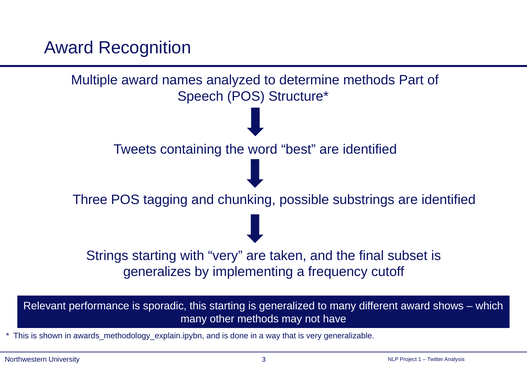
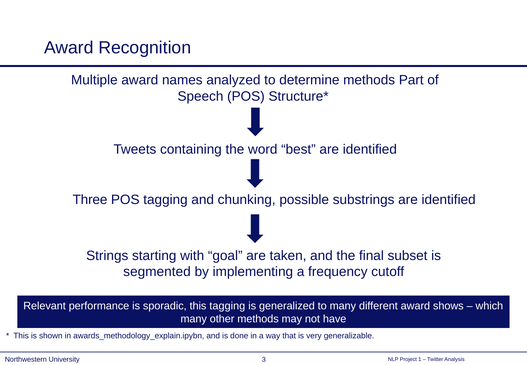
with very: very -> goal (225, 256)
generalizes: generalizes -> segmented (157, 272)
this starting: starting -> tagging (227, 306)
